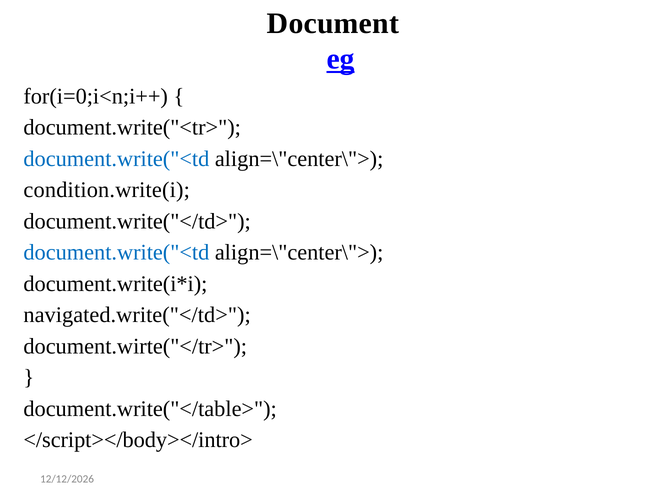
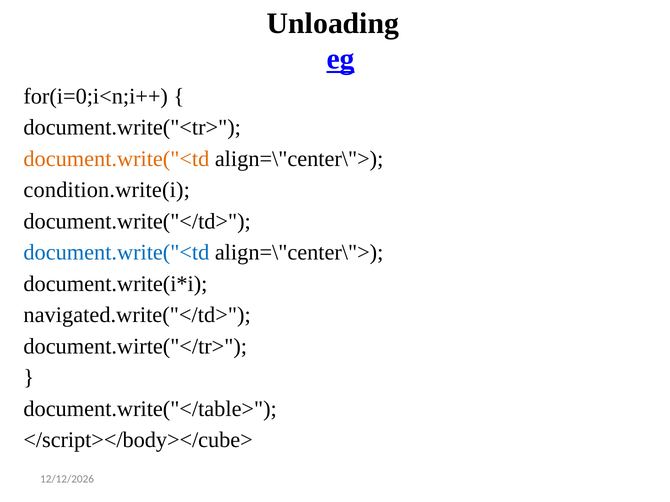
Document: Document -> Unloading (333, 23)
document.write("<td colour: blue -> orange (116, 159)
</script></body></intro>: </script></body></intro> -> </script></body></cube> (138, 440)
